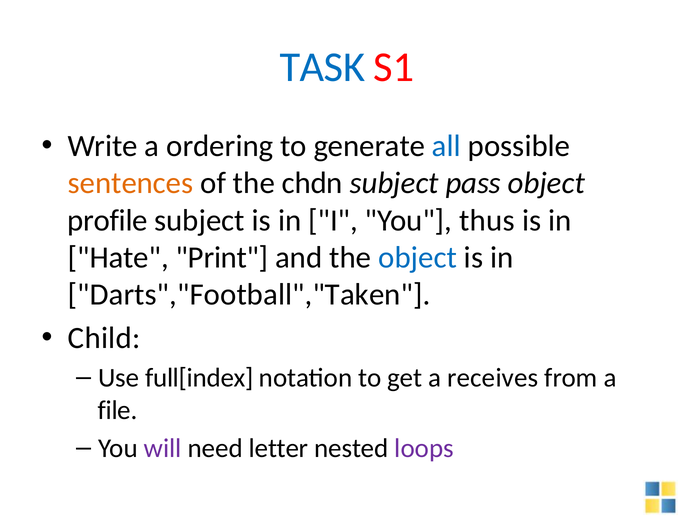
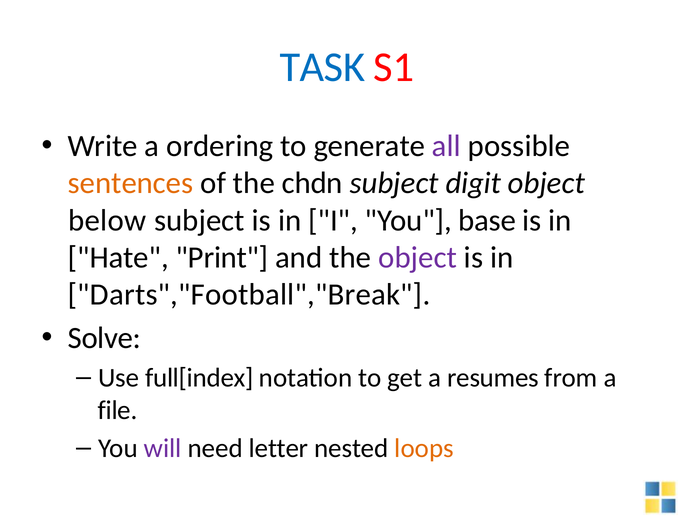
all colour: blue -> purple (446, 146)
pass: pass -> digit (473, 183)
profile: profile -> below (107, 220)
thus: thus -> base (487, 220)
object colour: blue -> purple (418, 257)
Darts","Football","Taken: Darts","Football","Taken -> Darts","Football","Break (249, 294)
Child: Child -> Solve (104, 338)
receives: receives -> resumes (493, 377)
loops colour: purple -> orange (424, 448)
